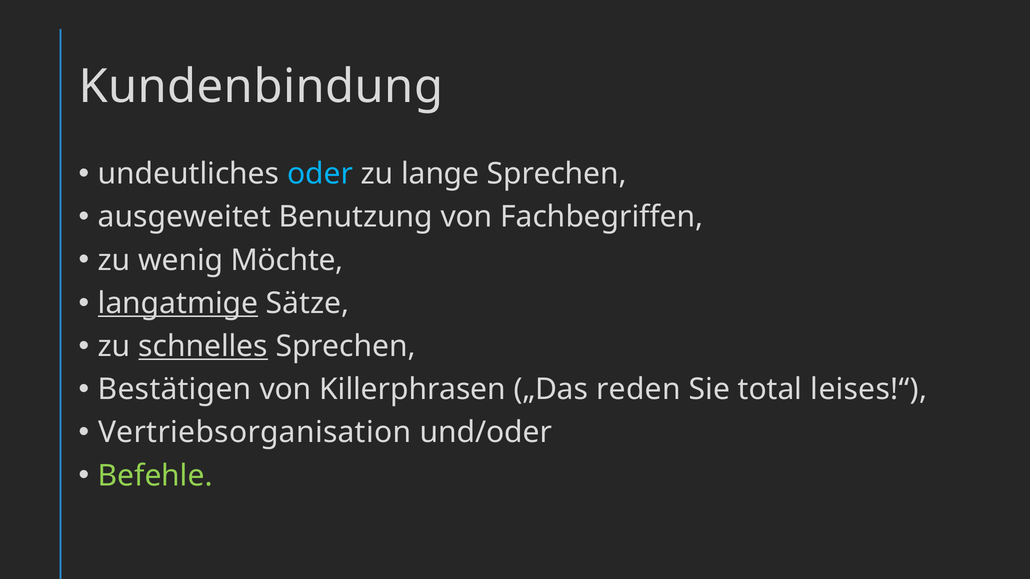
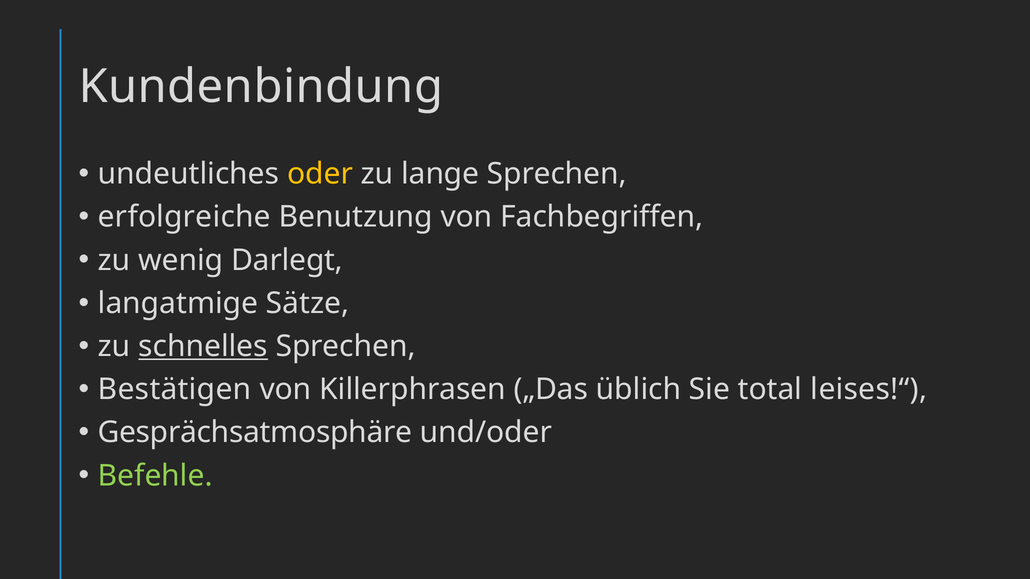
oder colour: light blue -> yellow (320, 174)
ausgeweitet: ausgeweitet -> erfolgreiche (184, 217)
Möchte: Möchte -> Darlegt (287, 260)
langatmige underline: present -> none (178, 303)
reden: reden -> üblich (639, 390)
Vertriebsorganisation: Vertriebsorganisation -> Gesprächsatmosphäre (255, 433)
